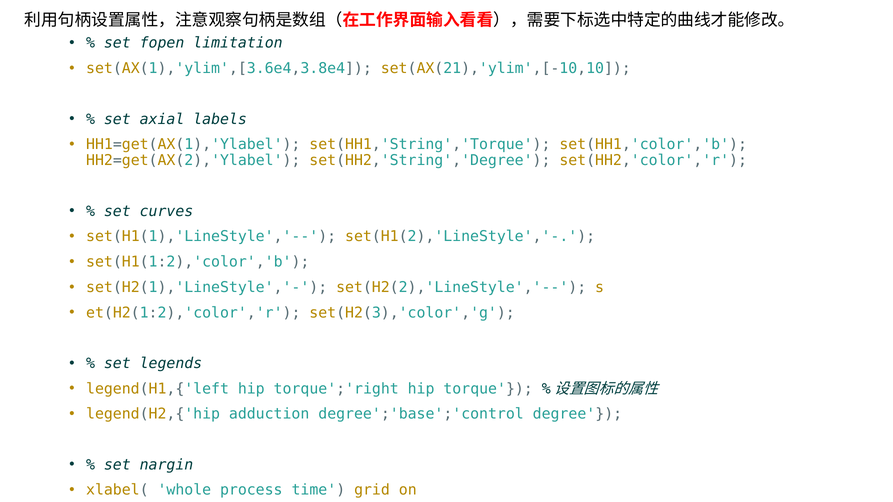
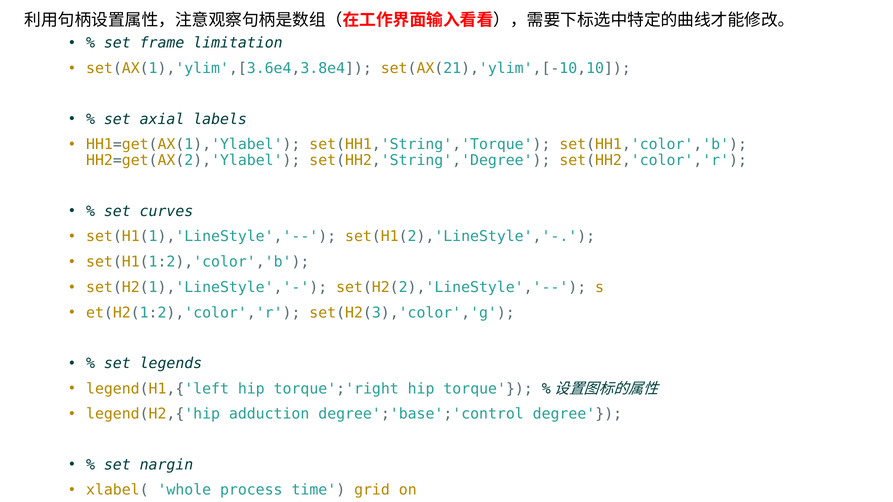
fopen: fopen -> frame (162, 43)
